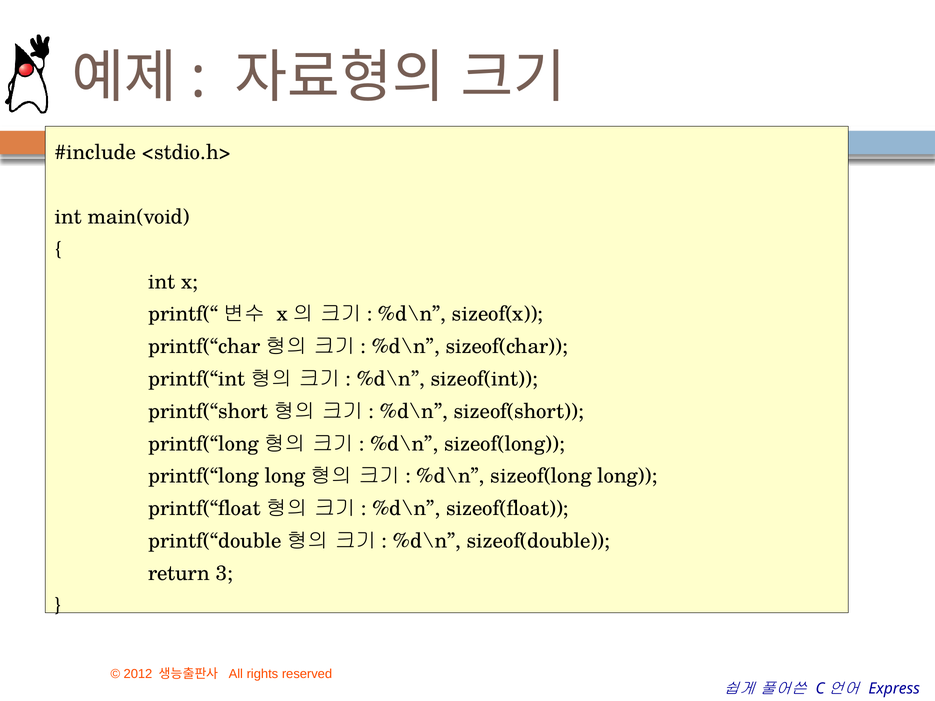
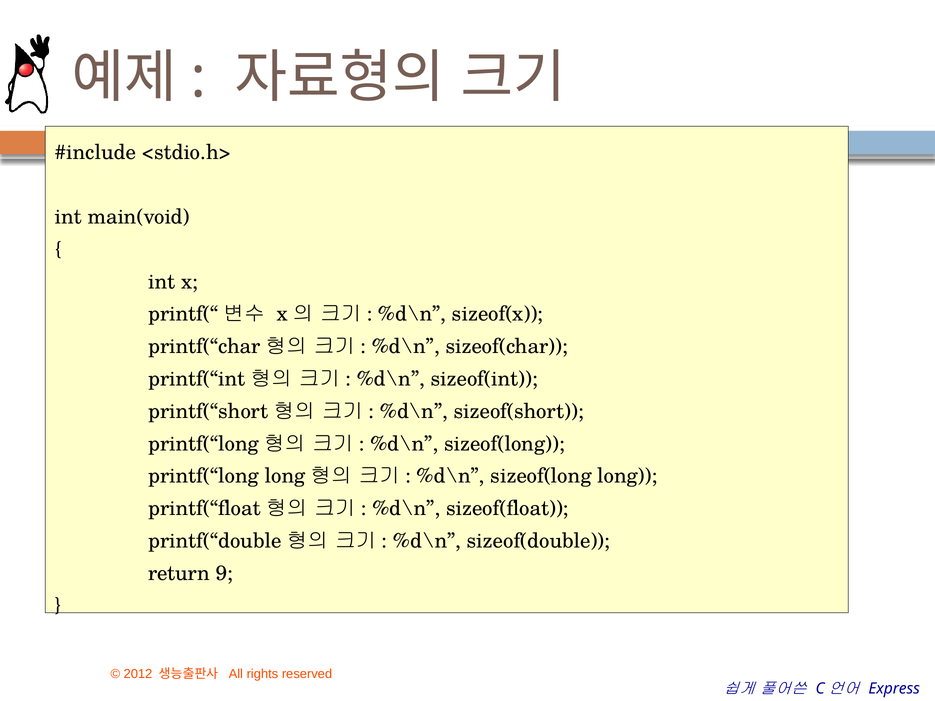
3: 3 -> 9 (225, 573)
